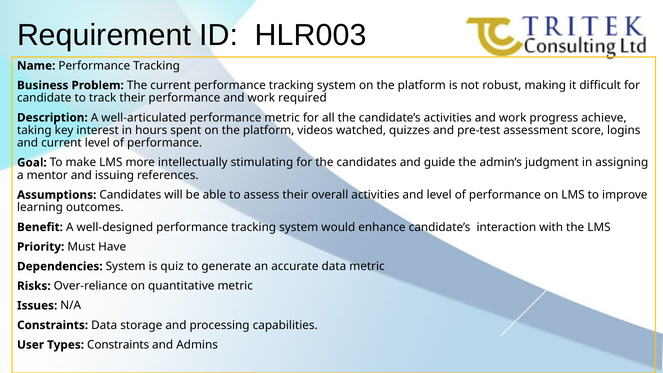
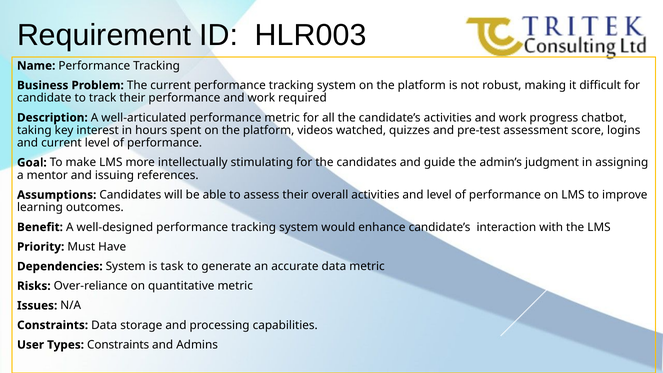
achieve: achieve -> chatbot (604, 118)
quiz: quiz -> task (172, 266)
